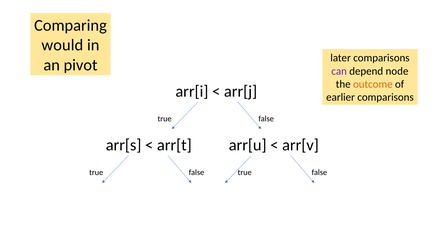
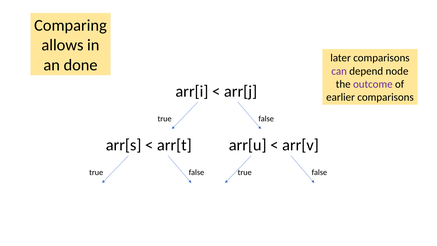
would: would -> allows (62, 45)
pivot: pivot -> done (81, 65)
outcome colour: orange -> purple (373, 84)
